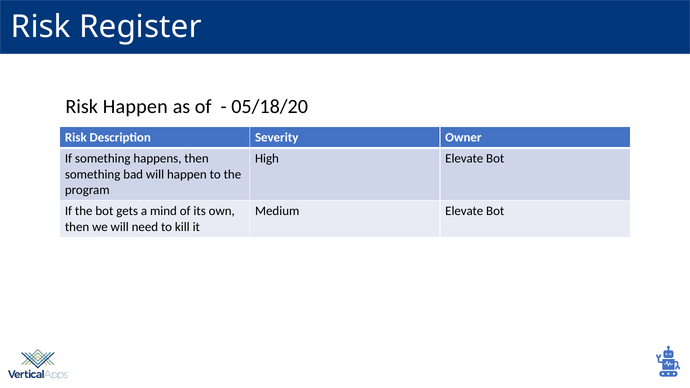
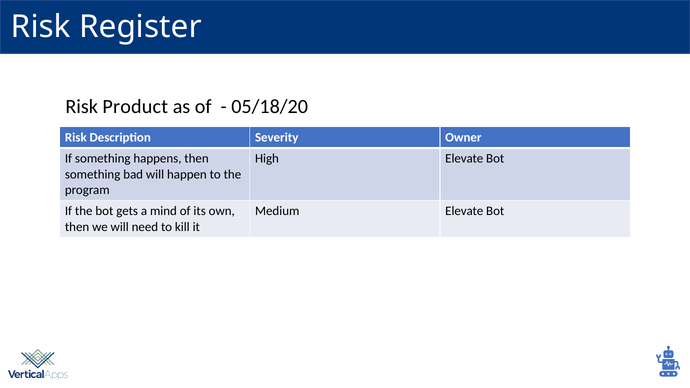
Risk Happen: Happen -> Product (135, 107)
